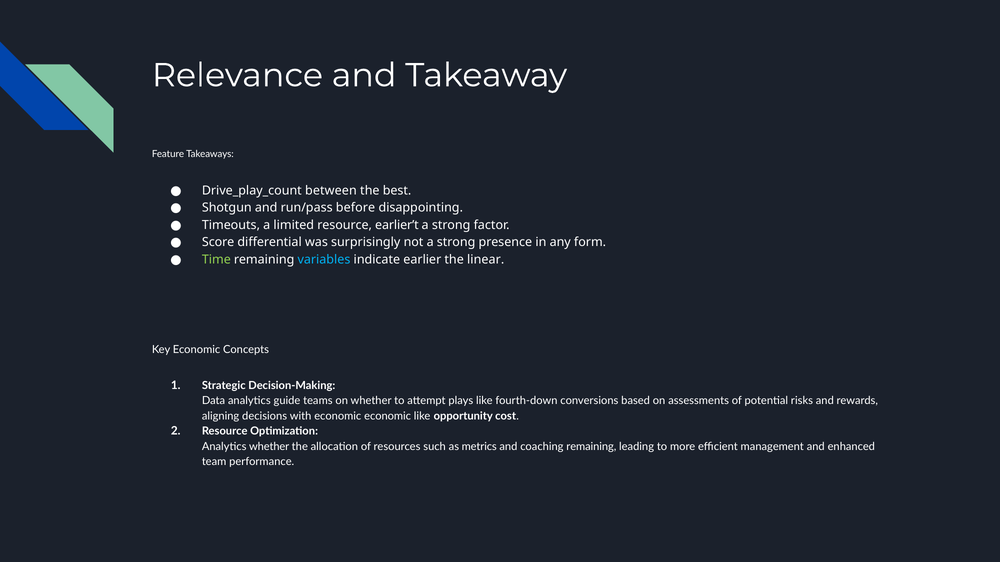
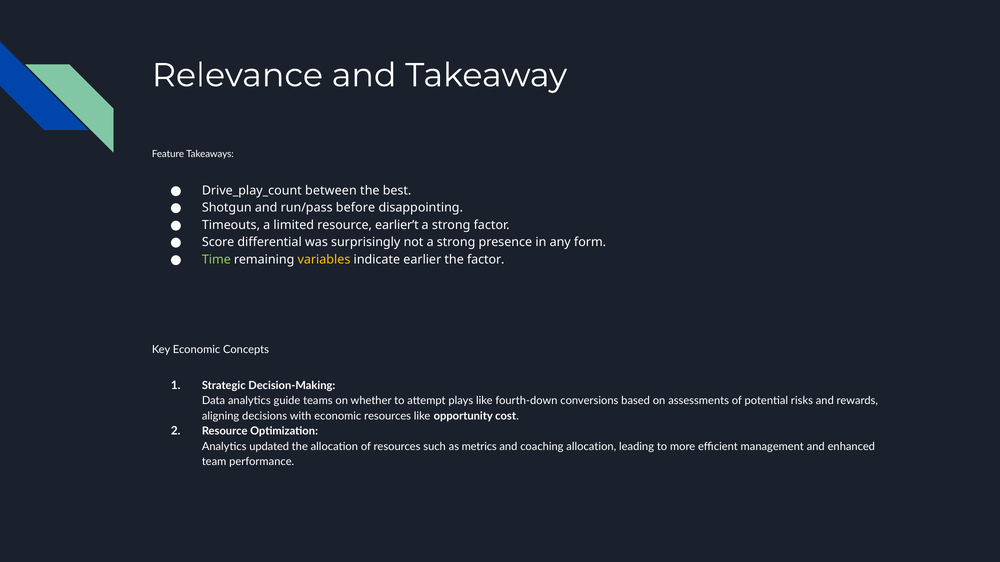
variables colour: light blue -> yellow (324, 260)
the linear: linear -> factor (486, 260)
economic economic: economic -> resources (388, 416)
Analytics whether: whether -> updated (269, 447)
coaching remaining: remaining -> allocation (591, 447)
